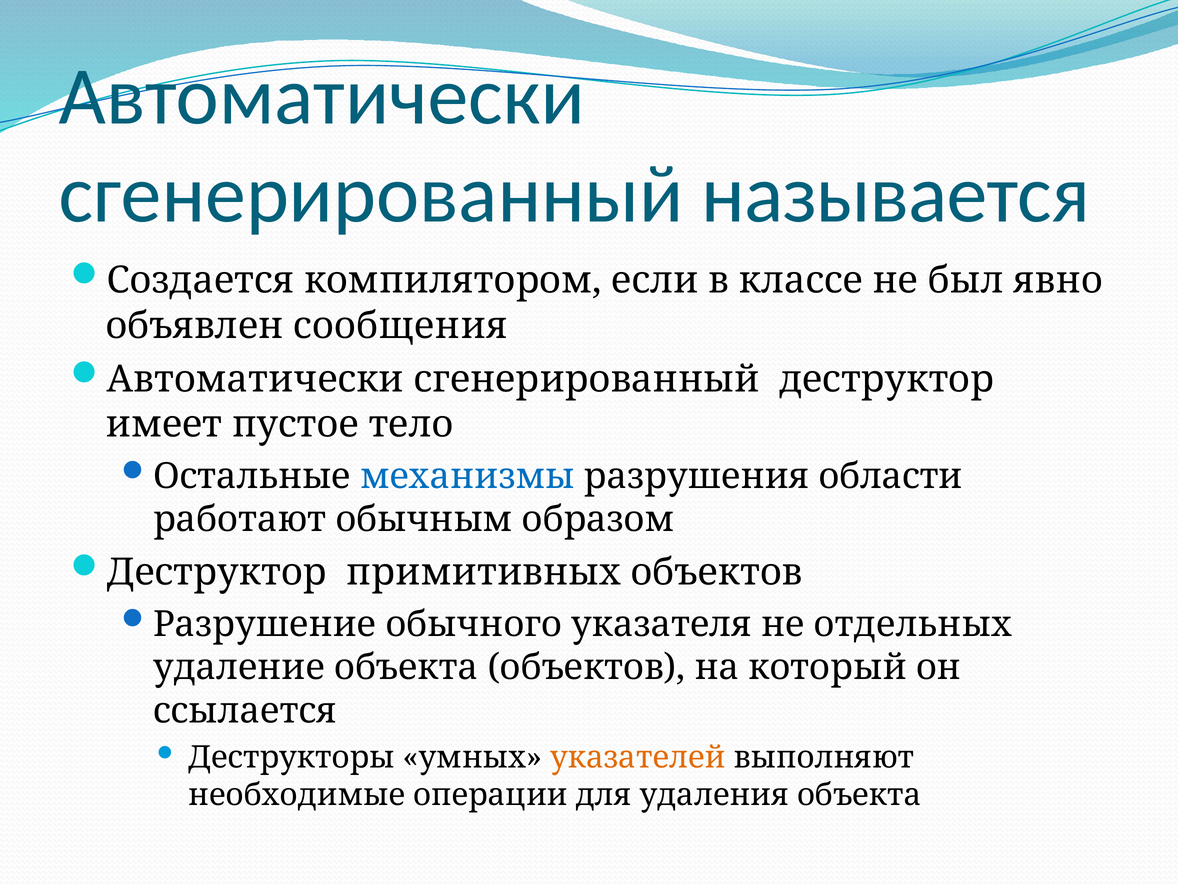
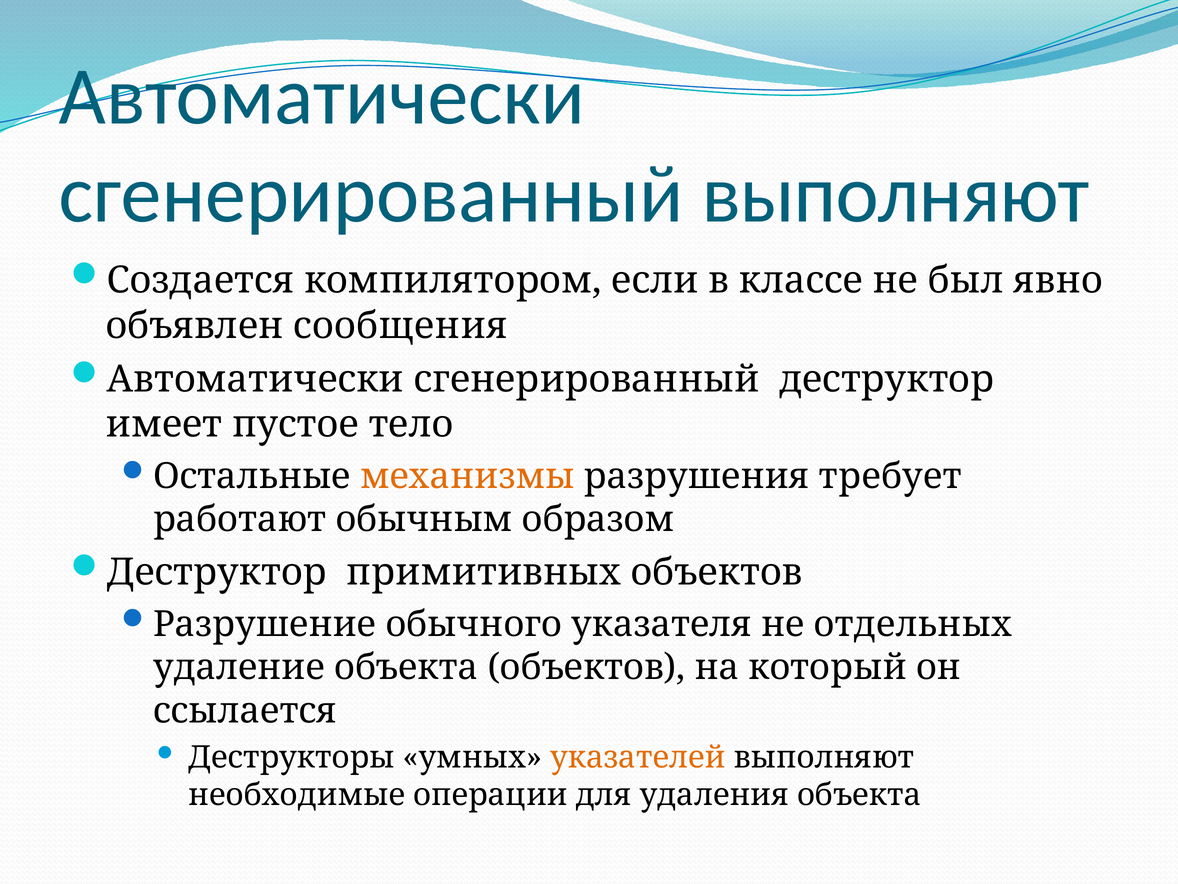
сгенерированный называется: называется -> выполняют (896, 195)
механизмы colour: blue -> orange (467, 476)
области: области -> требует (890, 476)
